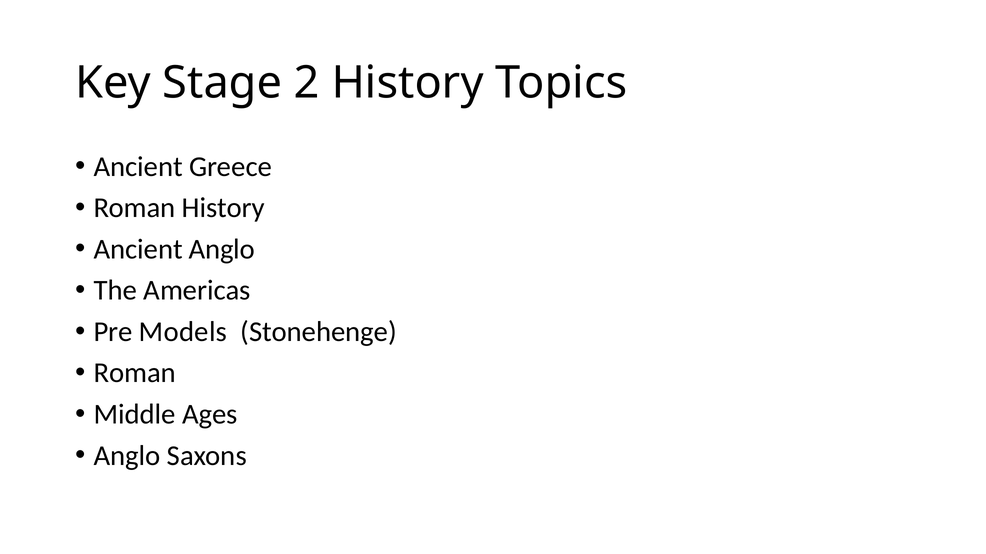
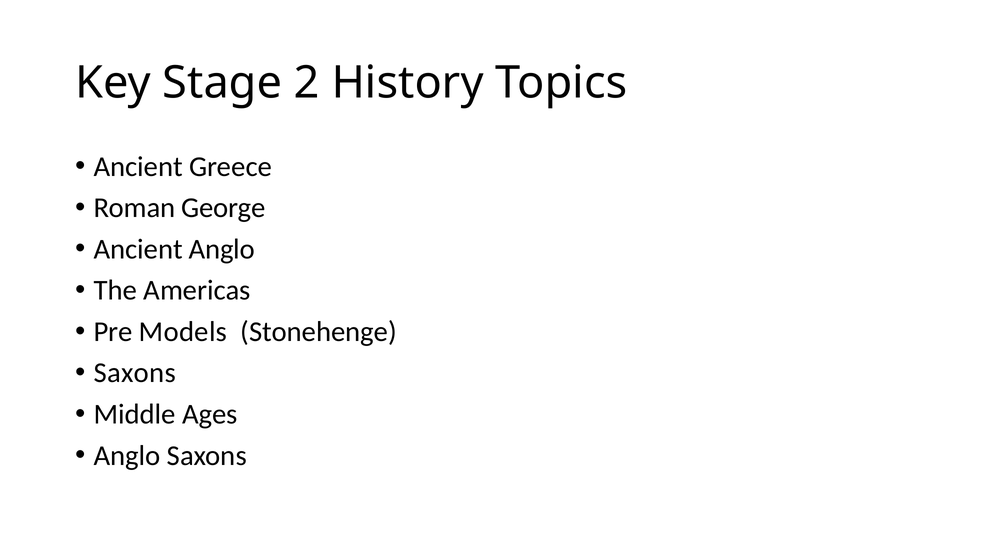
Roman History: History -> George (223, 208)
Roman: Roman -> Saxons (135, 373)
